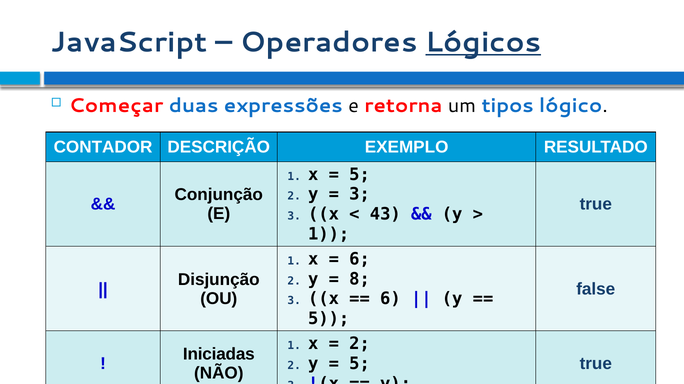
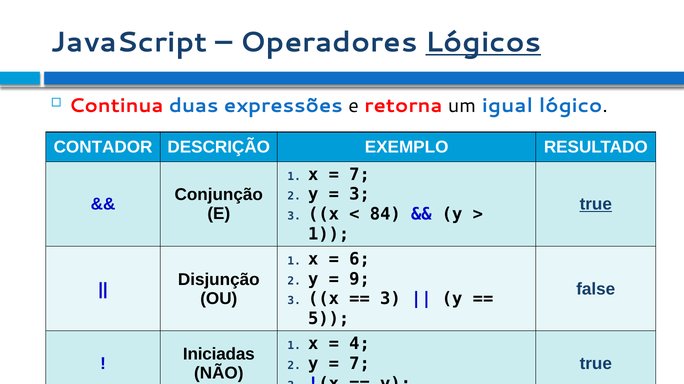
Começar: Começar -> Continua (116, 106)
tipos: tipos -> igual (507, 106)
5: 5 -> 7 (360, 175)
true underline: none -> present (596, 205)
43: 43 -> 84 (385, 215)
8: 8 -> 9 (360, 280)
6: 6 -> 3 (390, 299)
2: 2 -> 4 (360, 344)
5: 5 -> 7 (360, 364)
